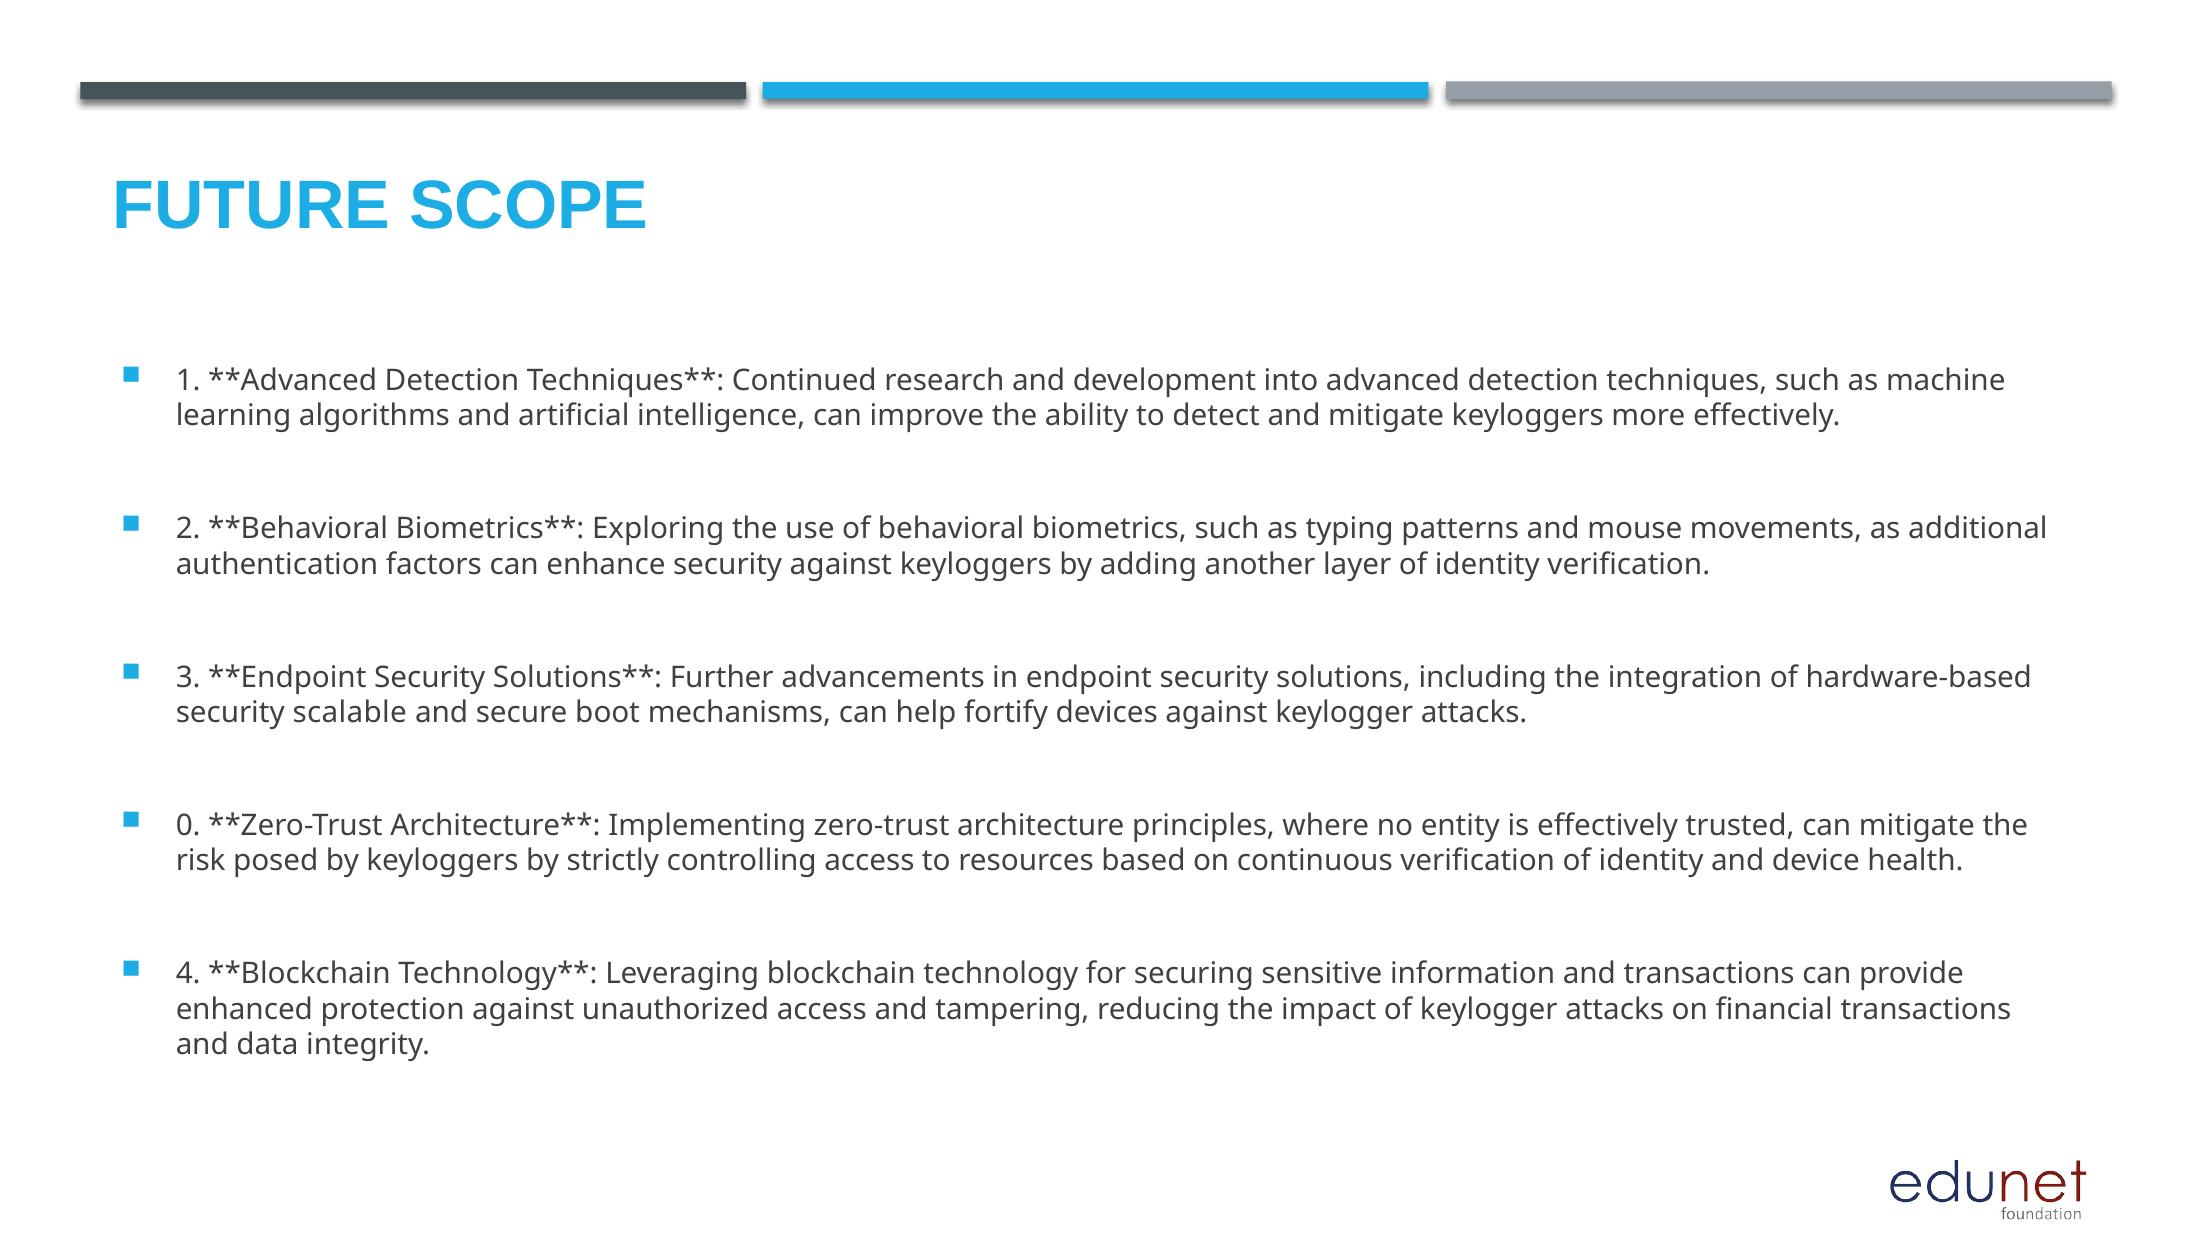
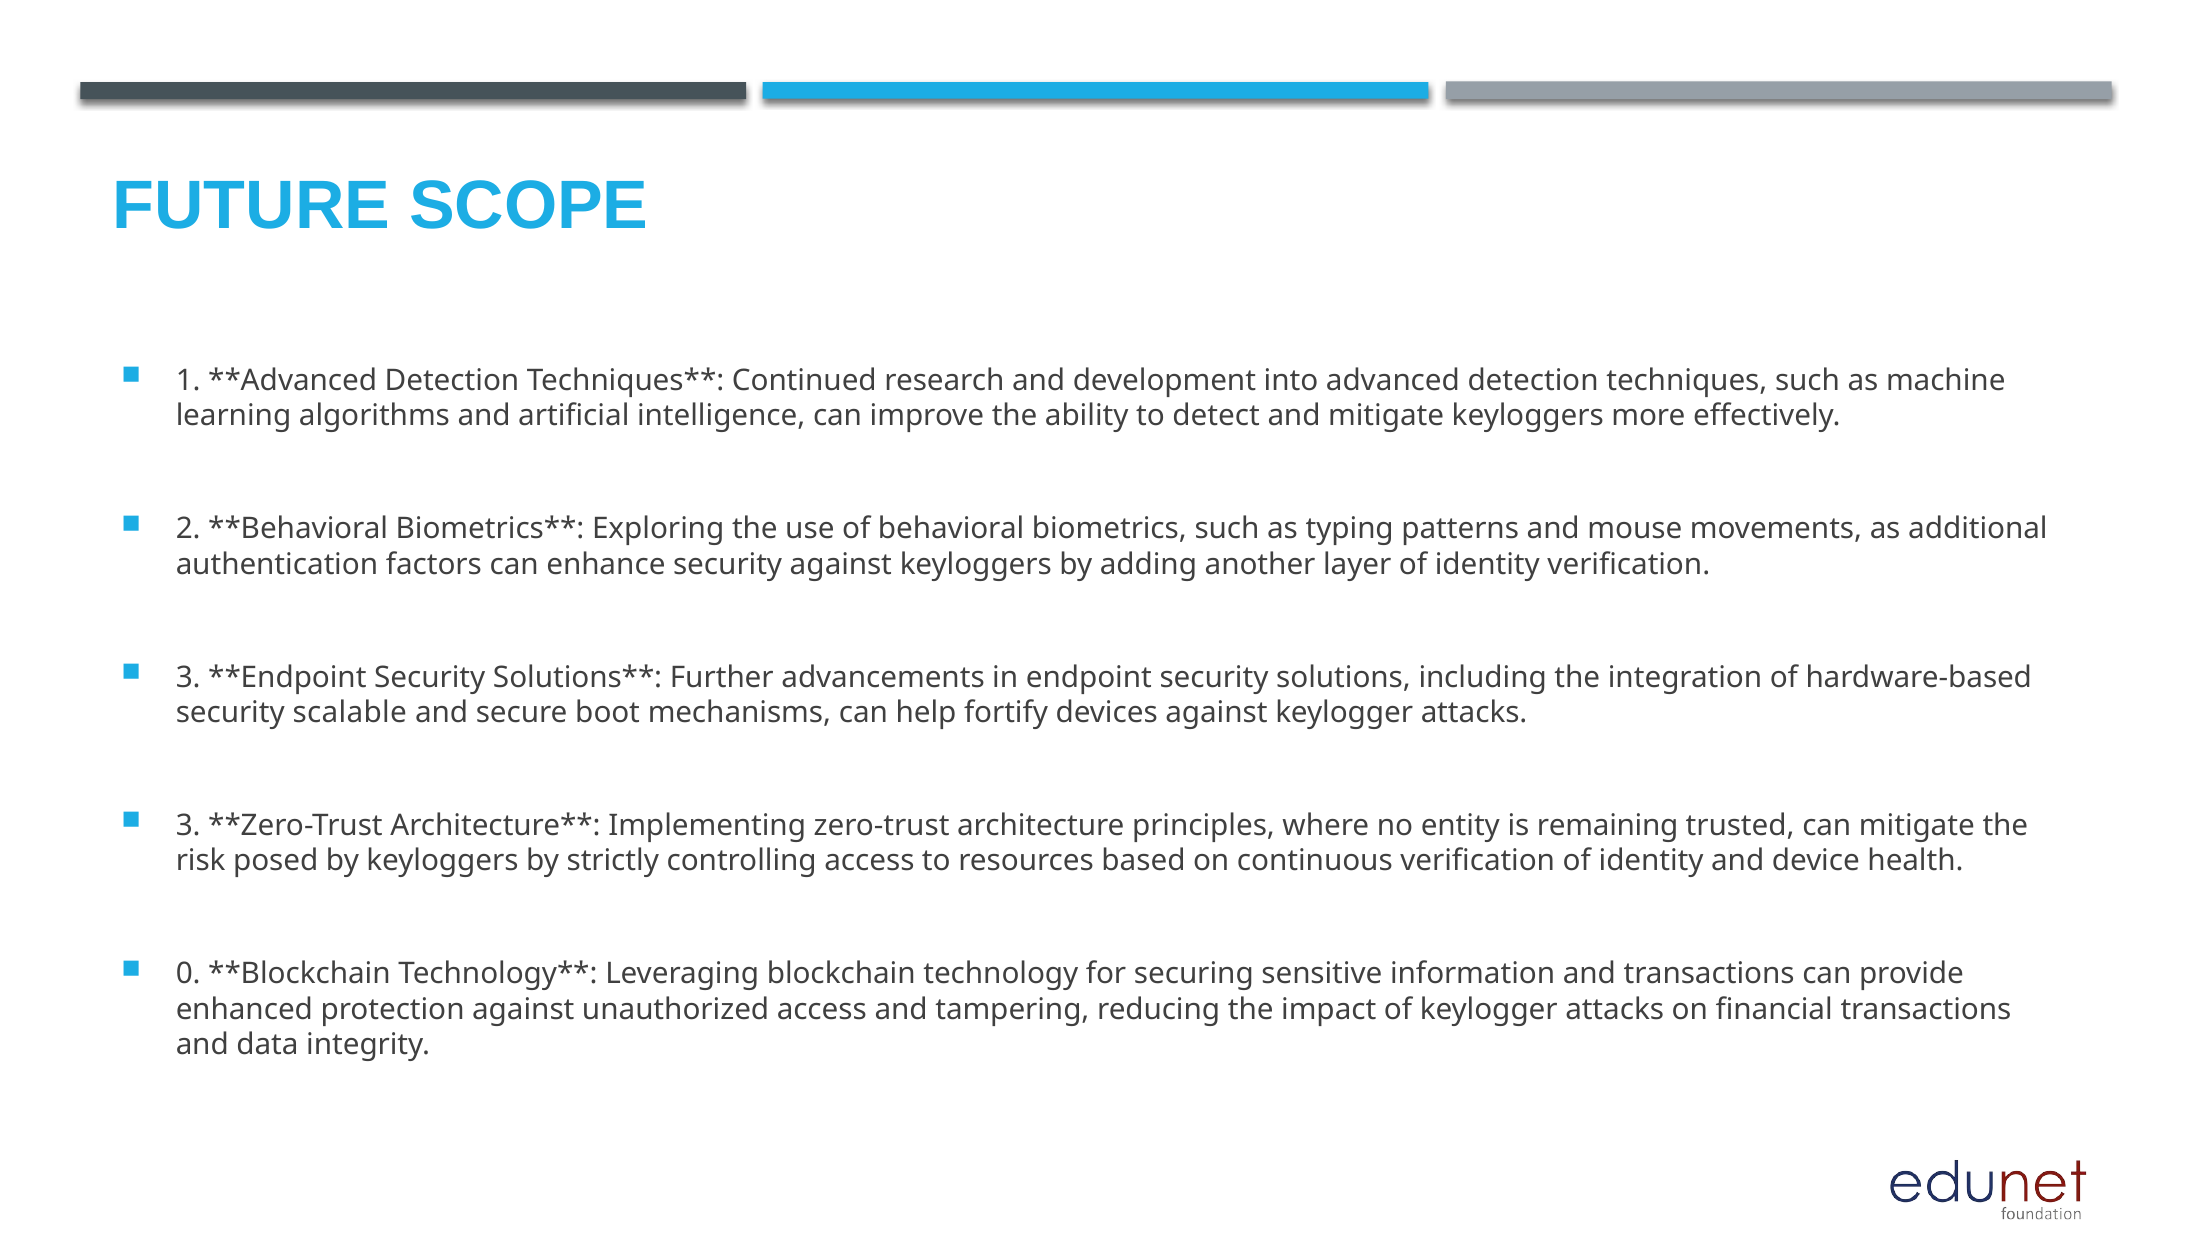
0: 0 -> 3 (188, 826)
is effectively: effectively -> remaining (1608, 826)
4: 4 -> 0 (188, 974)
